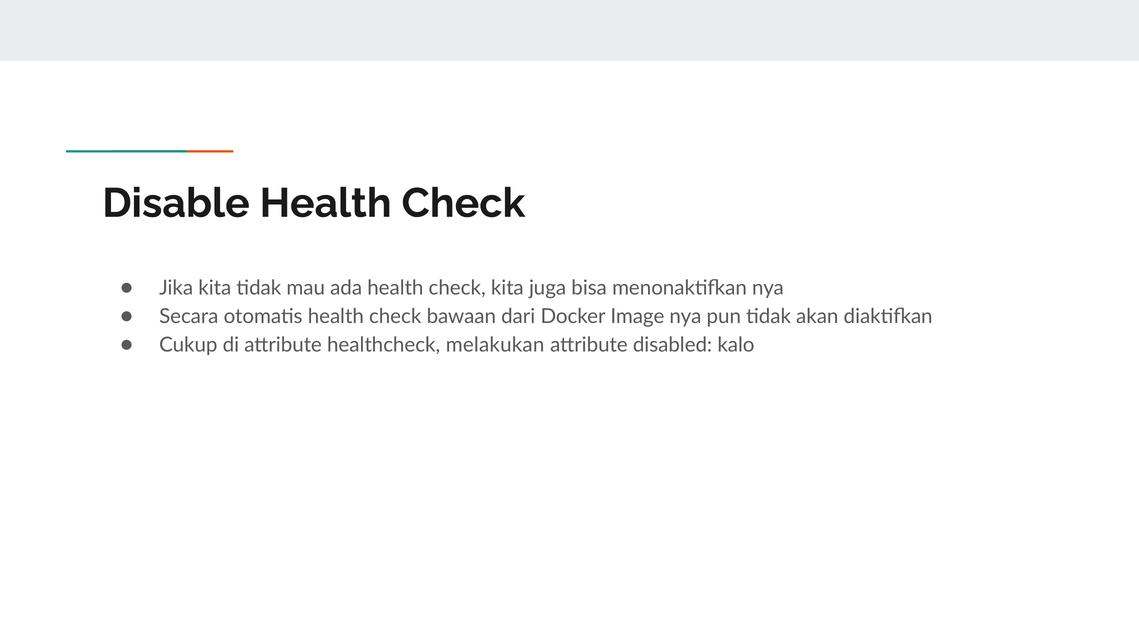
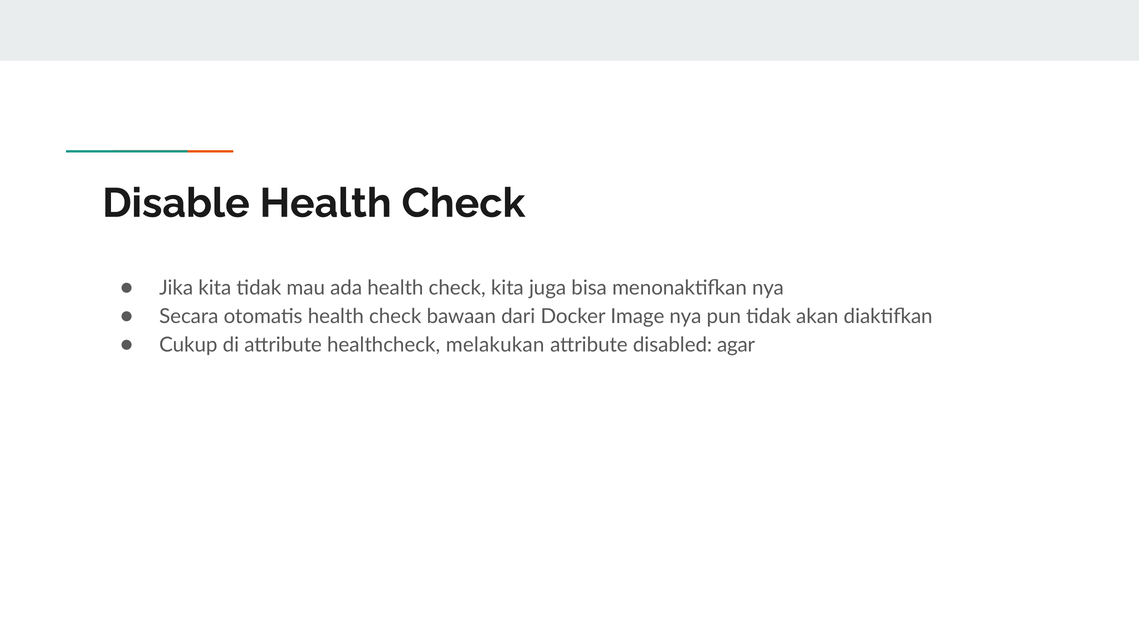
kalo: kalo -> agar (736, 345)
